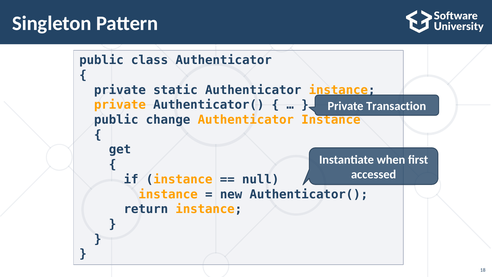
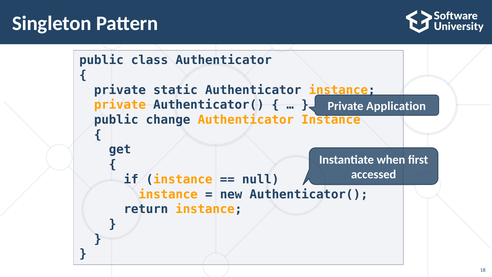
Transaction: Transaction -> Application (396, 106)
